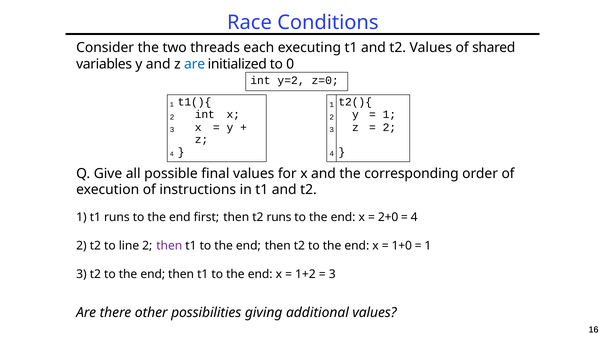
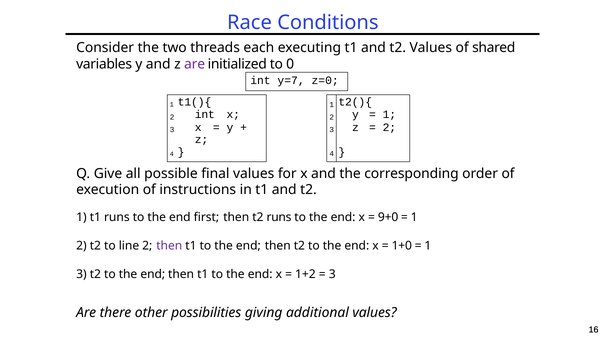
are colour: blue -> purple (195, 64)
y=2: y=2 -> y=7 (291, 81)
2+0: 2+0 -> 9+0 (388, 217)
4: 4 -> 1 (414, 217)
